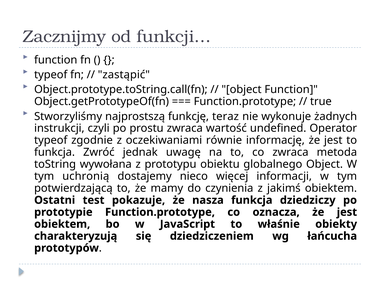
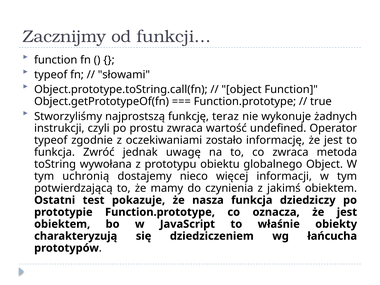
zastąpić: zastąpić -> słowami (124, 75)
równie: równie -> zostało (224, 140)
